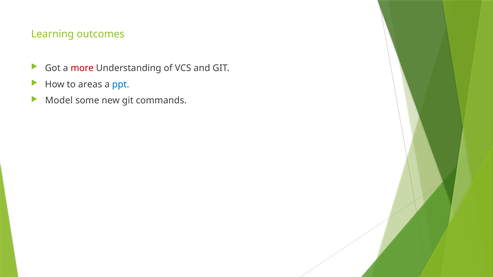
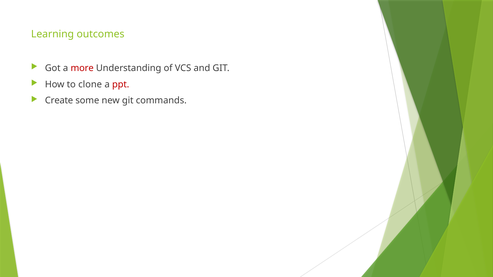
areas: areas -> clone (90, 84)
ppt colour: blue -> red (121, 84)
Model: Model -> Create (59, 101)
